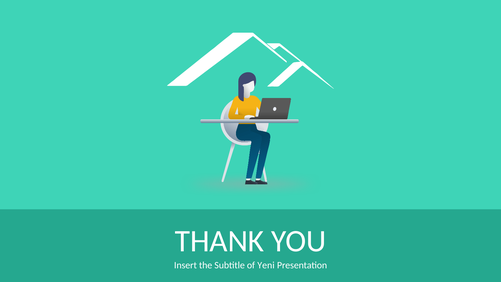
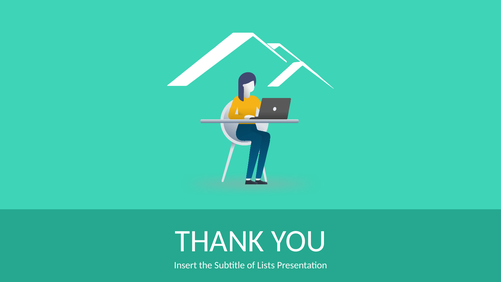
Yeni: Yeni -> Lists (266, 265)
